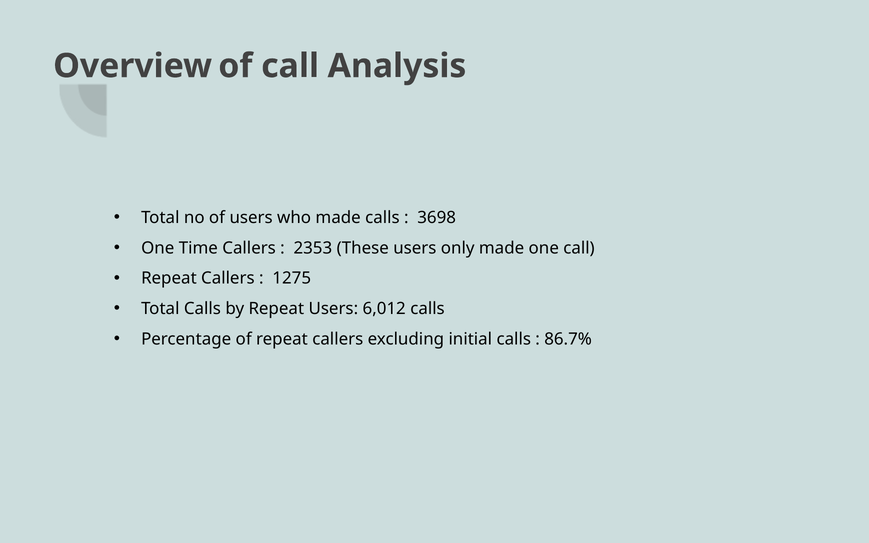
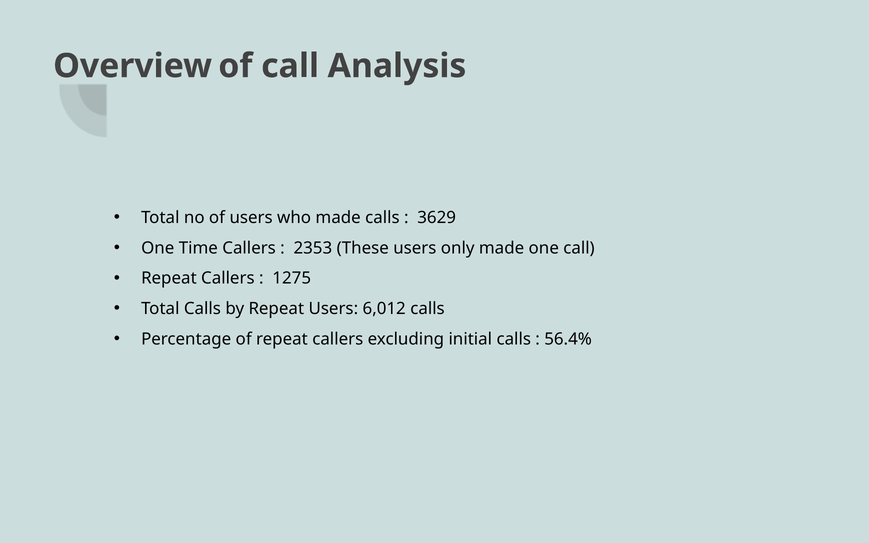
3698: 3698 -> 3629 (437, 218)
86.7%: 86.7% -> 56.4% (568, 339)
